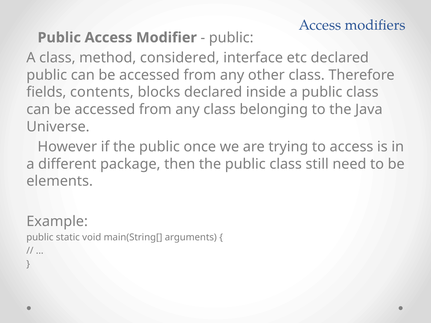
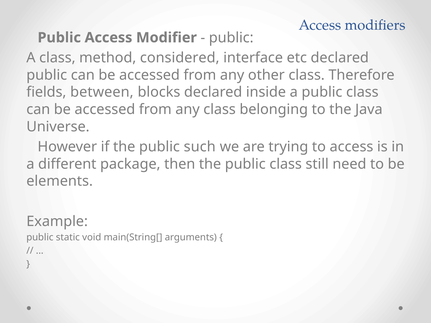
contents: contents -> between (102, 92)
once: once -> such (200, 147)
